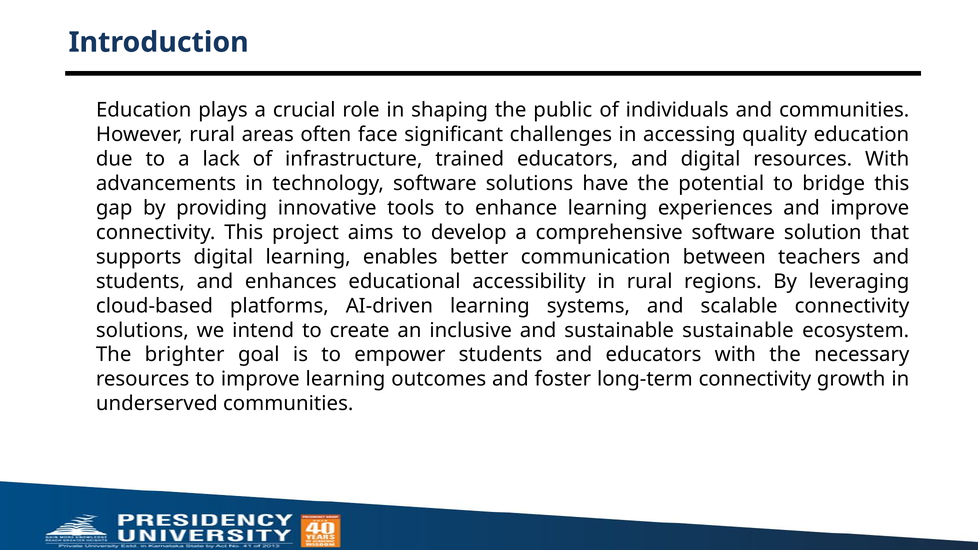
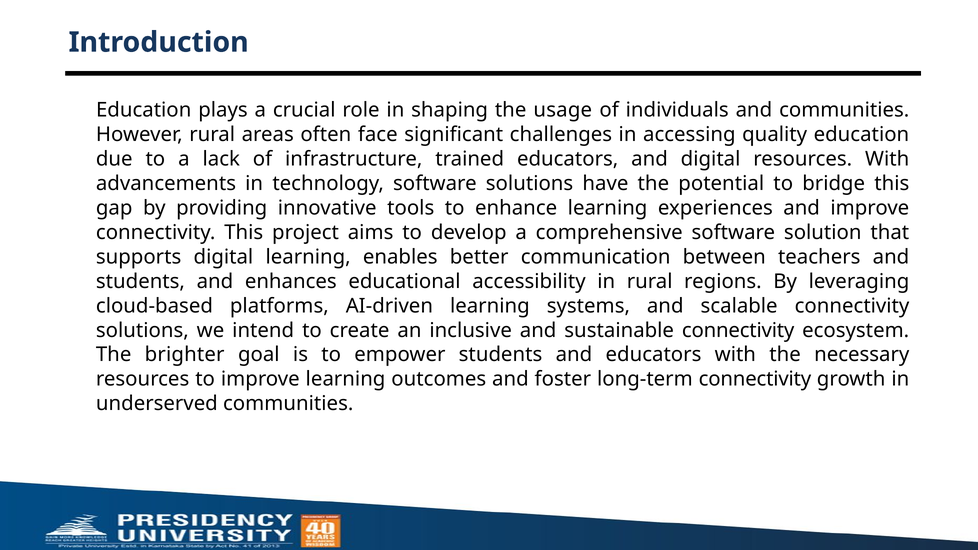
public: public -> usage (563, 110)
sustainable sustainable: sustainable -> connectivity (738, 330)
